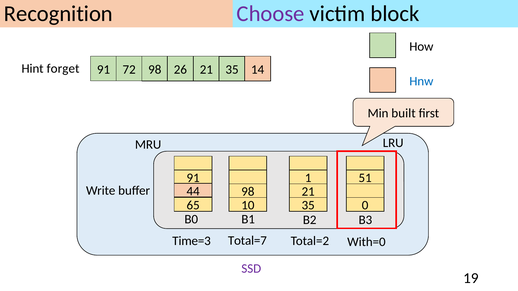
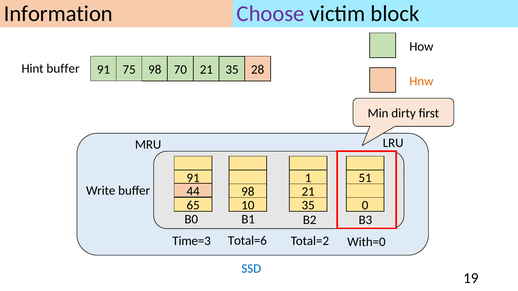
Recognition: Recognition -> Information (58, 14)
Hint forget: forget -> buffer (63, 69)
72: 72 -> 75 (129, 69)
26: 26 -> 70 (180, 70)
14: 14 -> 28 (258, 70)
Hnw colour: blue -> orange (421, 81)
built: built -> dirty (404, 113)
Total=7: Total=7 -> Total=6 (247, 241)
SSD colour: purple -> blue (251, 269)
